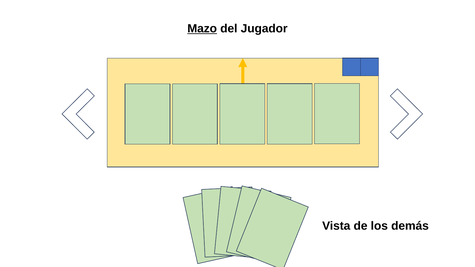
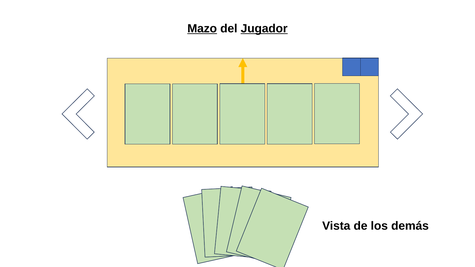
Jugador underline: none -> present (264, 29)
